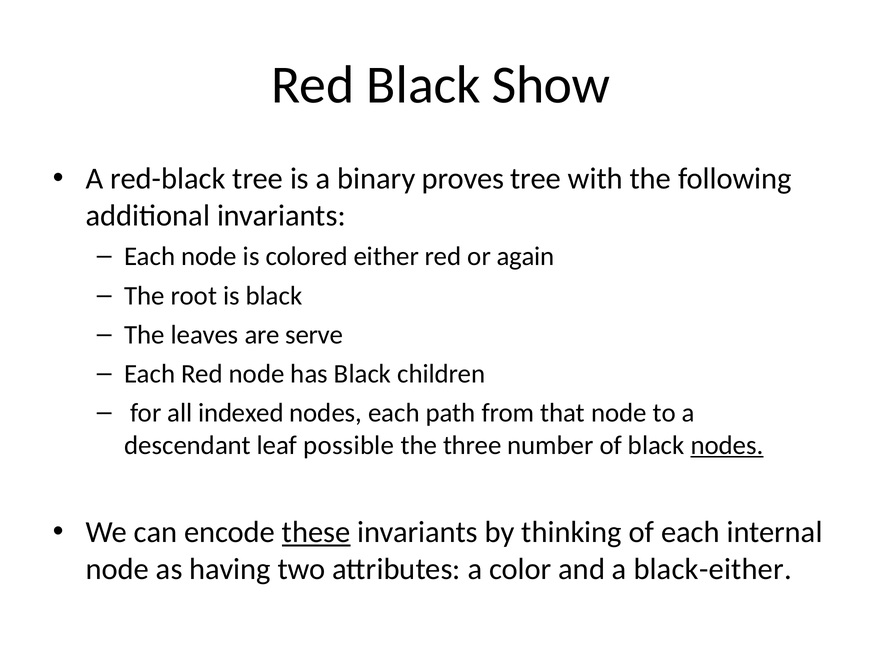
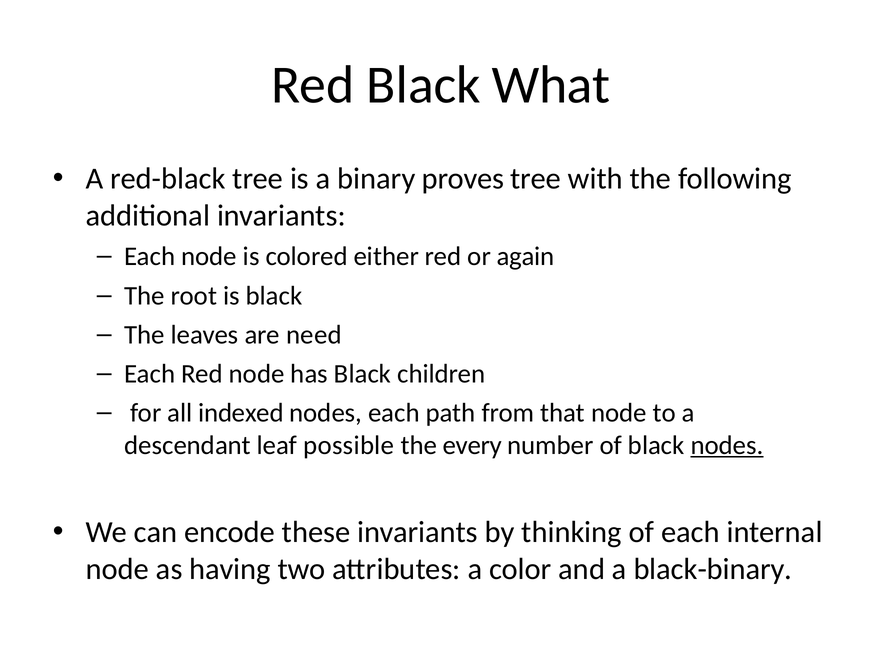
Show: Show -> What (551, 85)
serve: serve -> need (314, 335)
three: three -> every (472, 445)
these underline: present -> none (316, 532)
black-either: black-either -> black-binary (713, 569)
